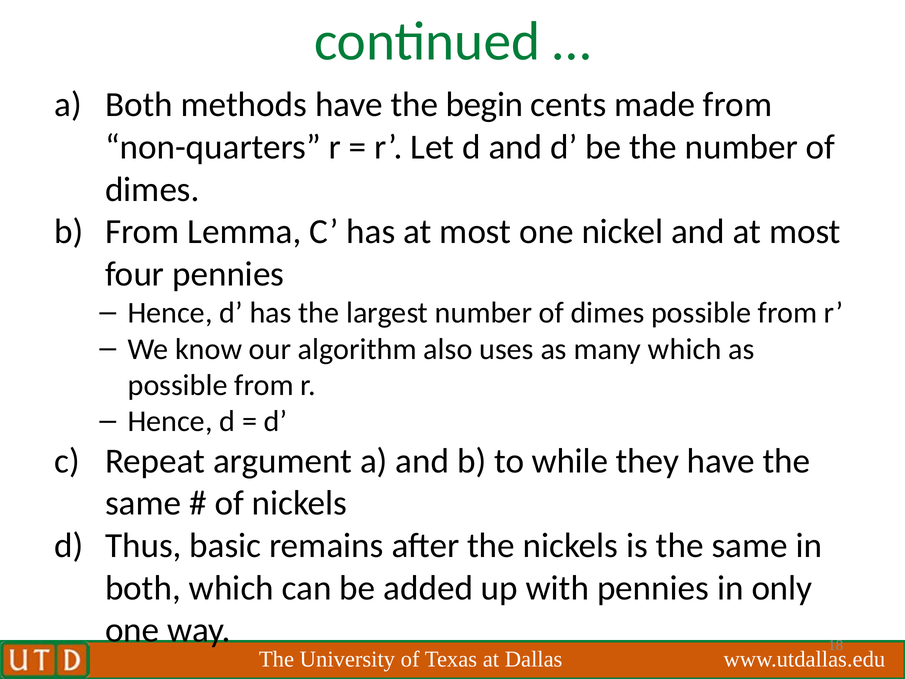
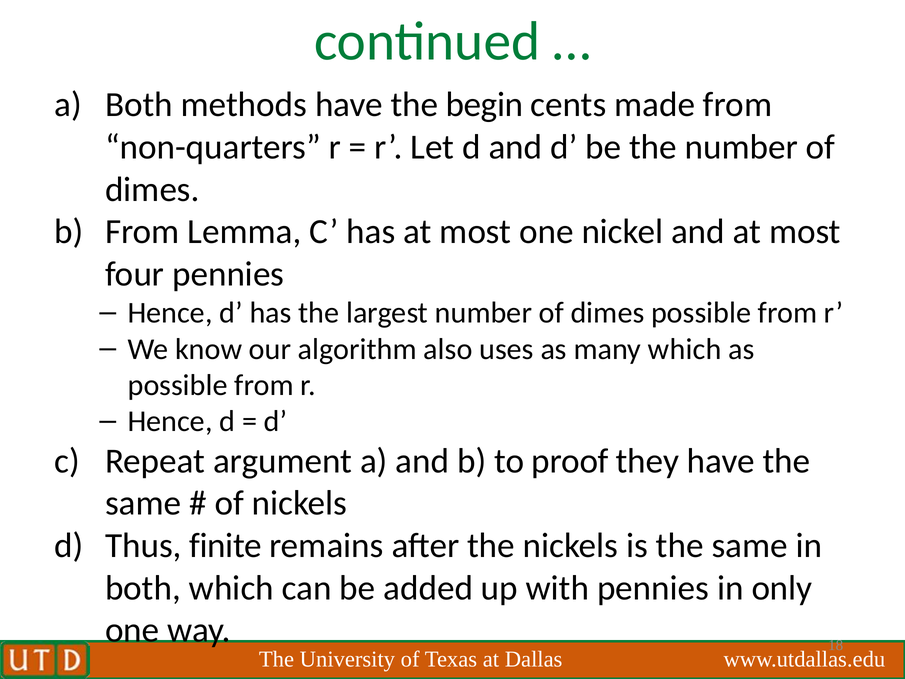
while: while -> proof (570, 461)
basic: basic -> finite (226, 545)
